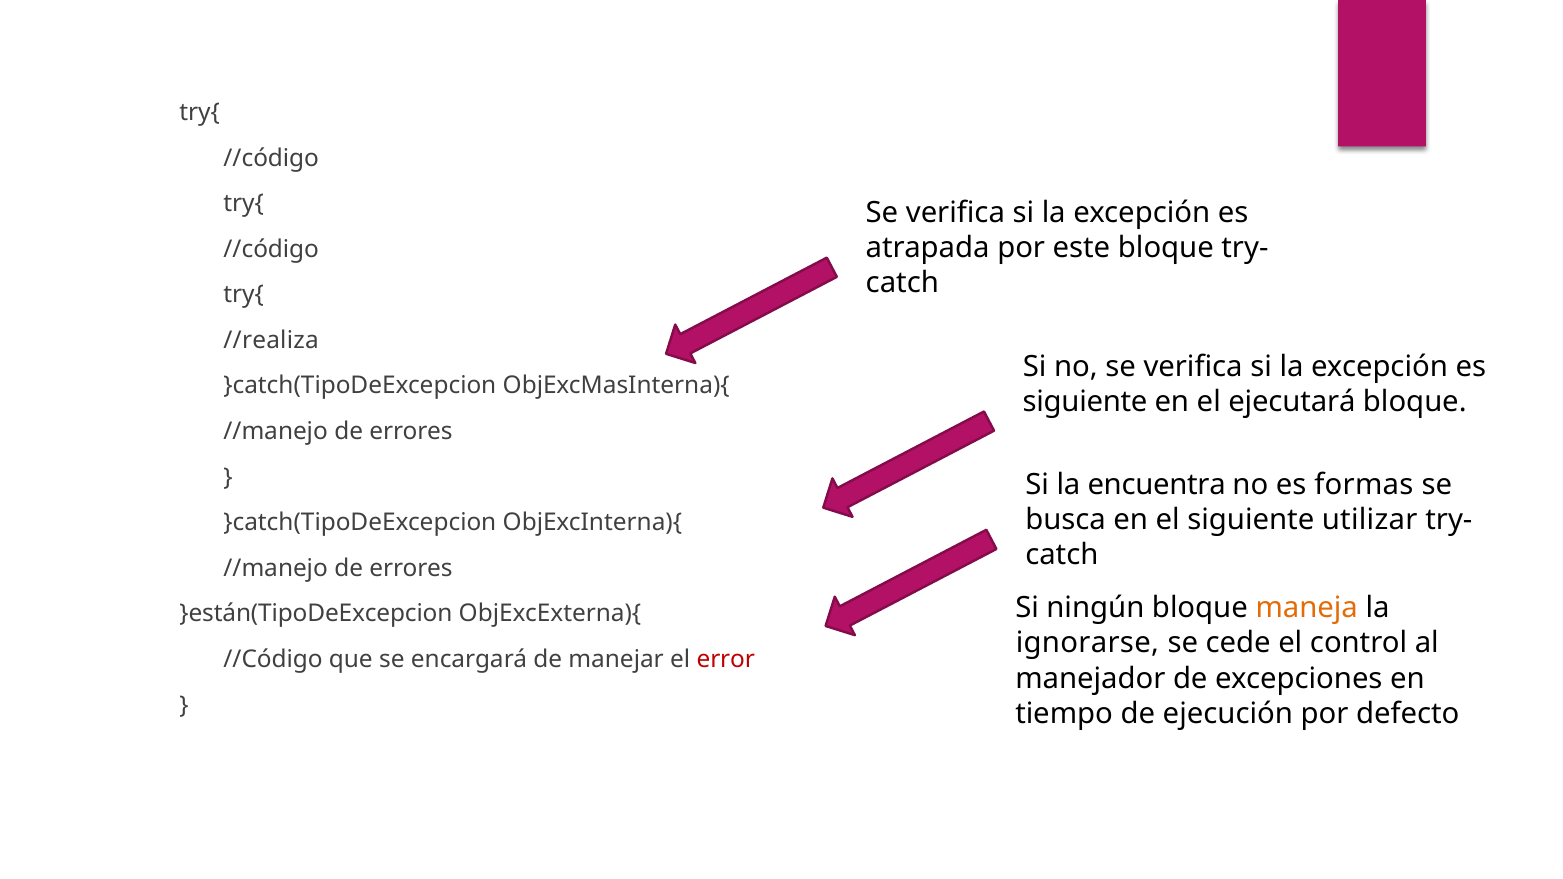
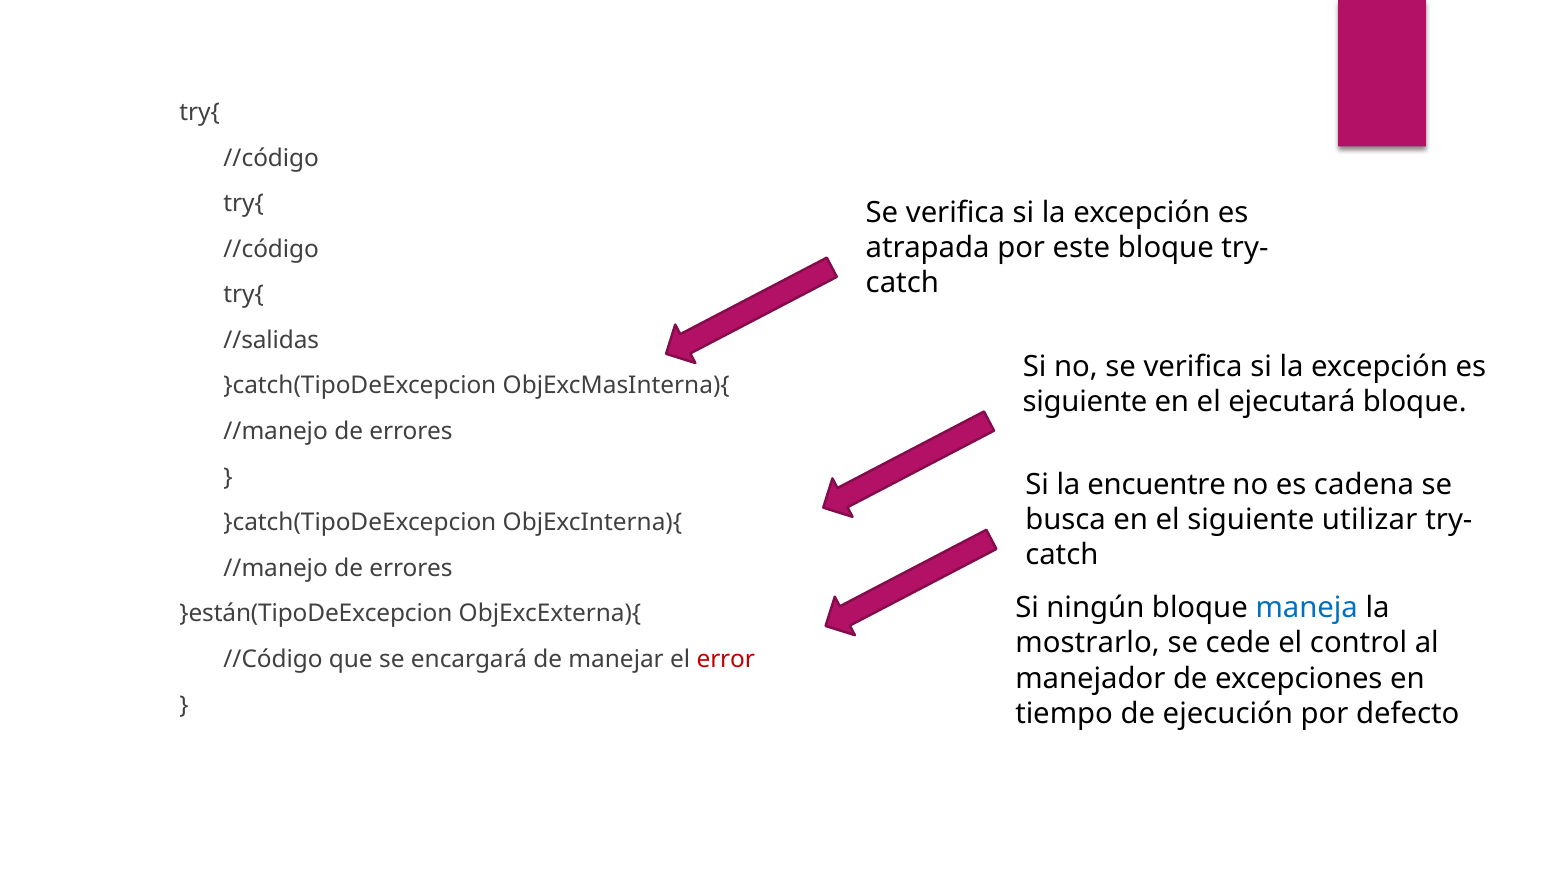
//realiza: //realiza -> //salidas (271, 340)
encuentra: encuentra -> encuentre (1157, 485)
formas: formas -> cadena (1364, 485)
maneja colour: orange -> blue (1307, 608)
ignorarse: ignorarse -> mostrarlo (1087, 643)
